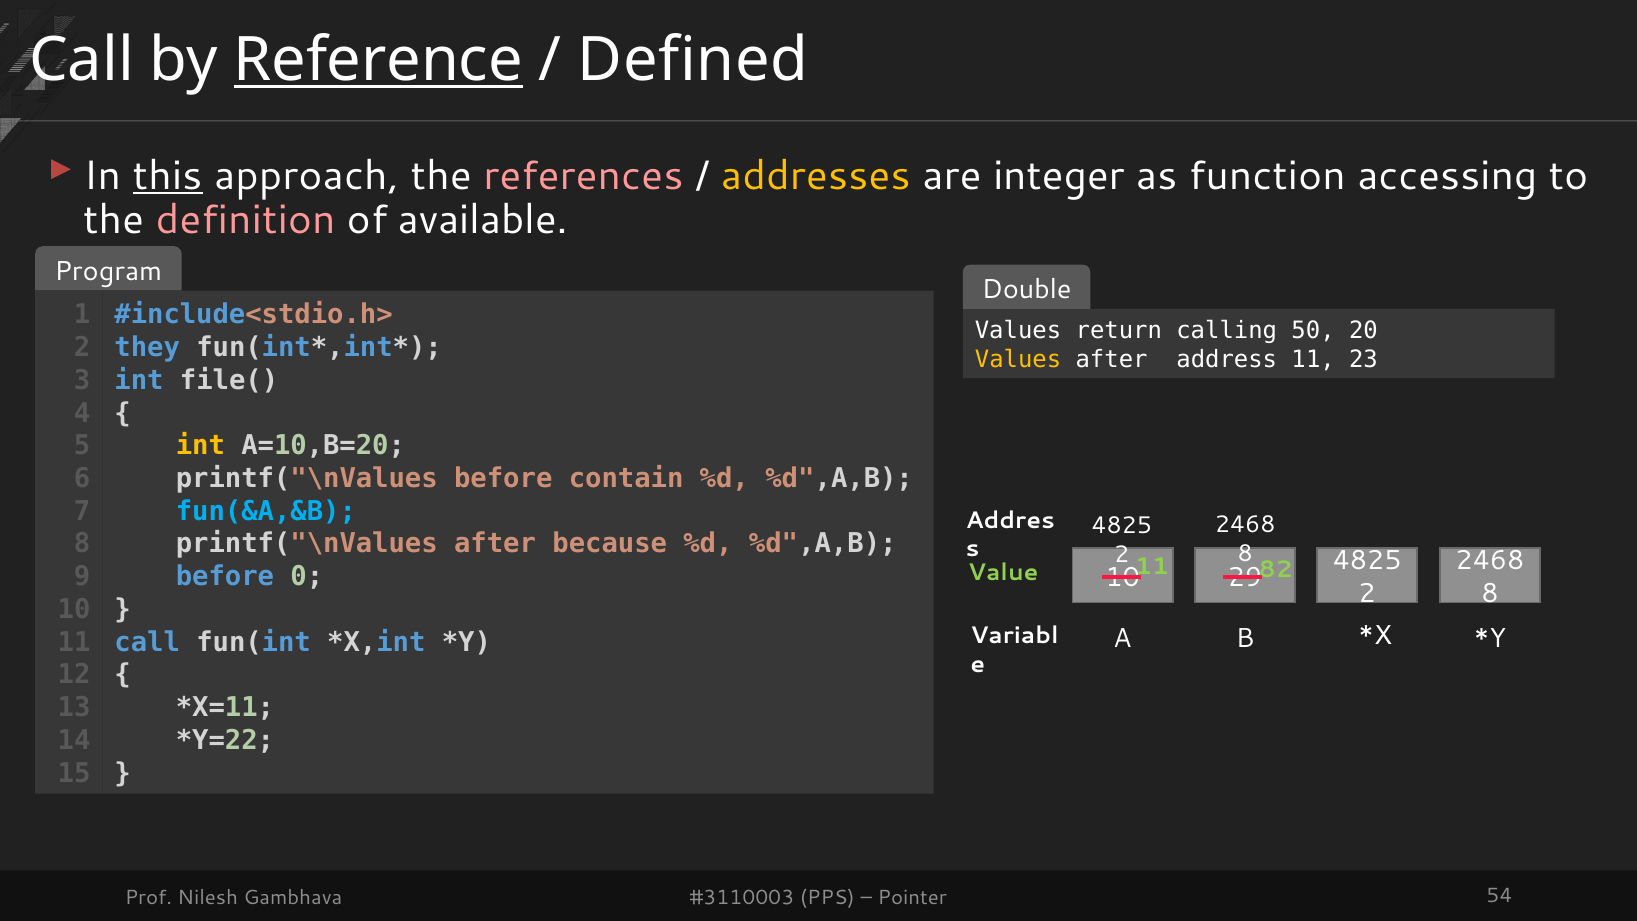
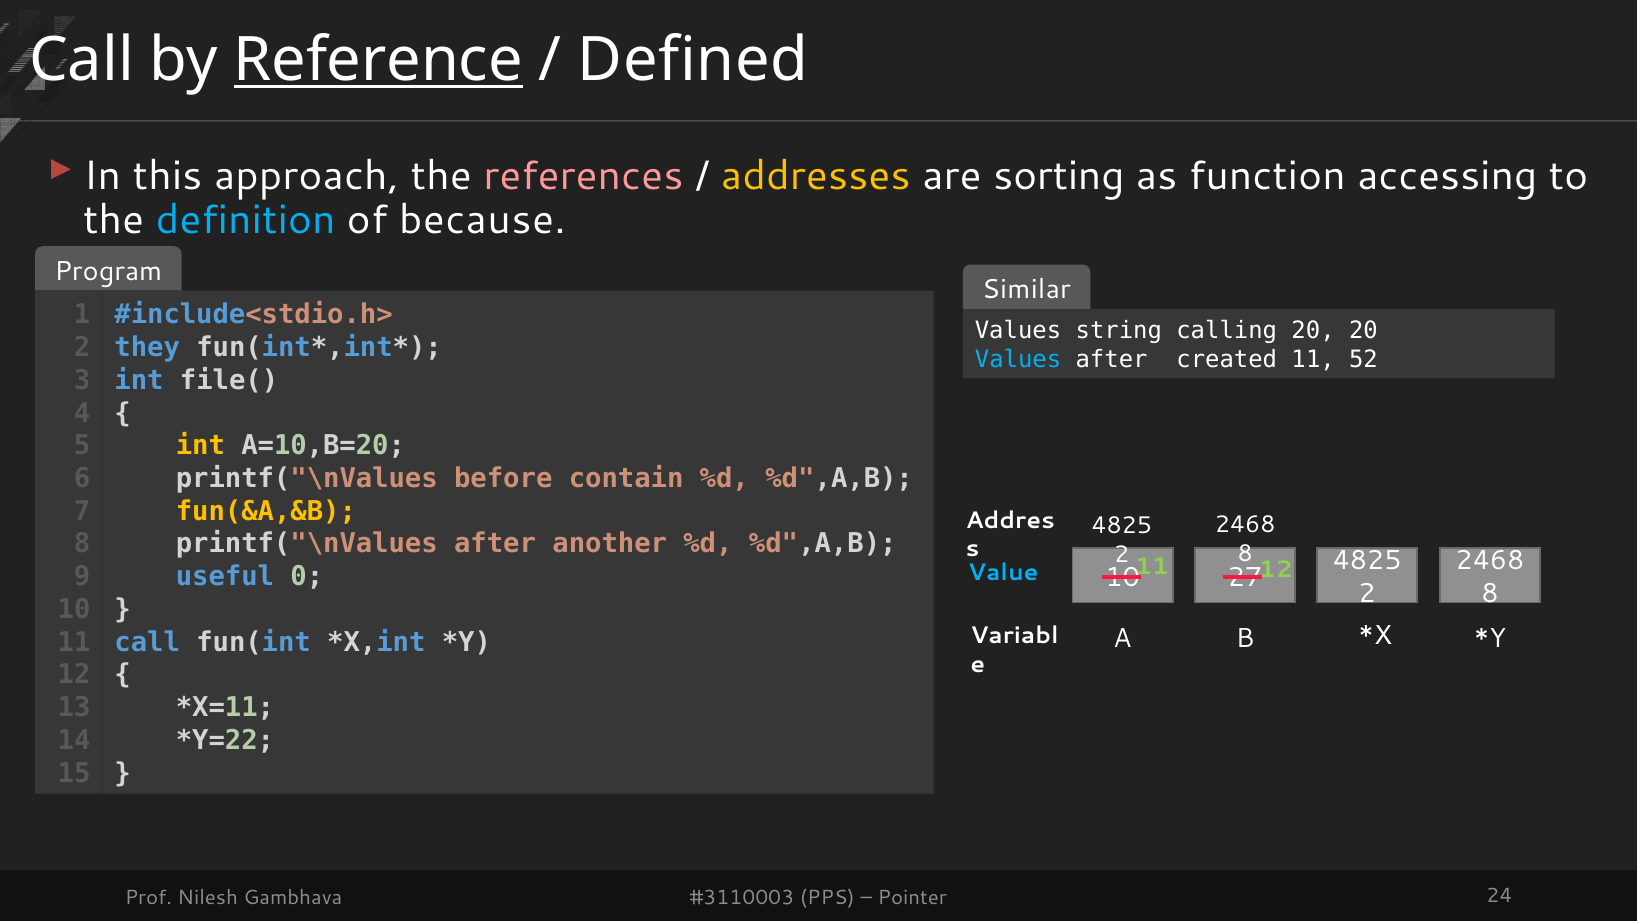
this underline: present -> none (168, 176)
integer: integer -> sorting (1059, 176)
definition colour: pink -> light blue (246, 220)
available: available -> because (482, 220)
Double: Double -> Similar (1026, 290)
return: return -> string (1119, 331)
calling 50: 50 -> 20 (1313, 331)
Values colour: yellow -> light blue (1018, 359)
address: address -> created (1227, 359)
23: 23 -> 52 (1363, 359)
fun(&A,&B colour: light blue -> yellow (266, 511)
because: because -> another (610, 544)
82: 82 -> 12 (1276, 569)
Value colour: light green -> light blue (1003, 573)
before: before -> useful (225, 577)
29: 29 -> 27 (1245, 577)
54: 54 -> 24 (1499, 896)
